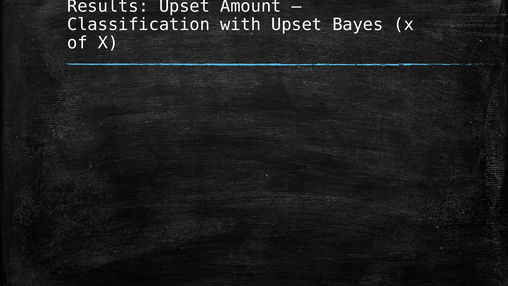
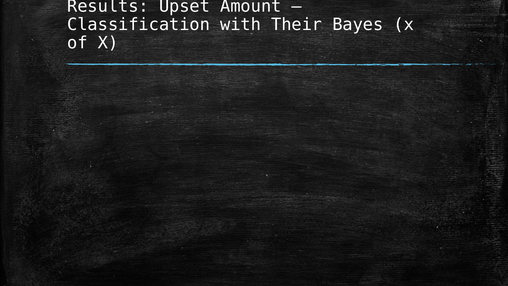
with Upset: Upset -> Their (297, 25)
